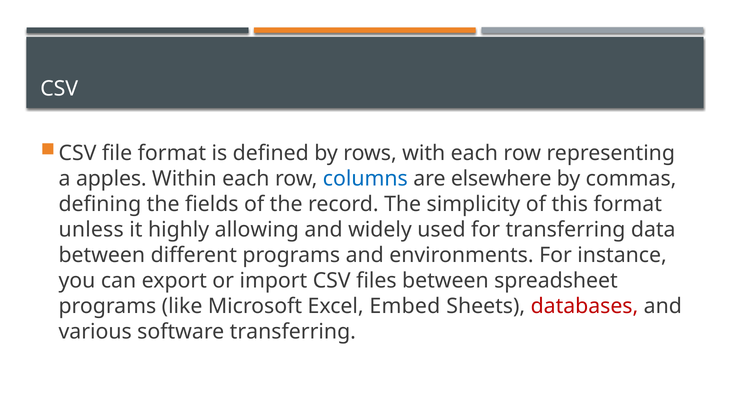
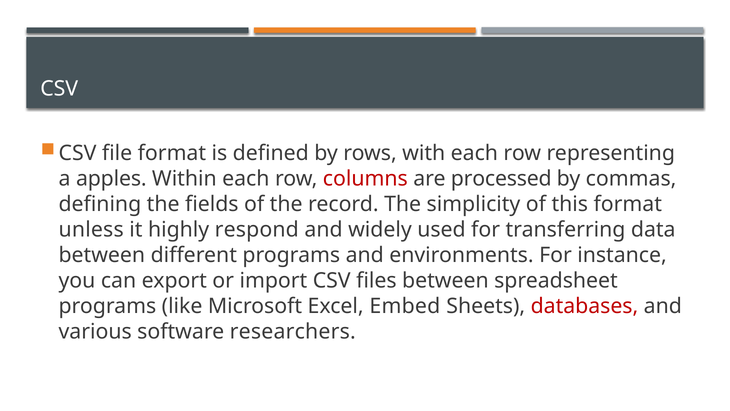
columns colour: blue -> red (365, 178)
elsewhere: elsewhere -> processed (501, 178)
allowing: allowing -> respond (257, 229)
software transferring: transferring -> researchers (293, 331)
